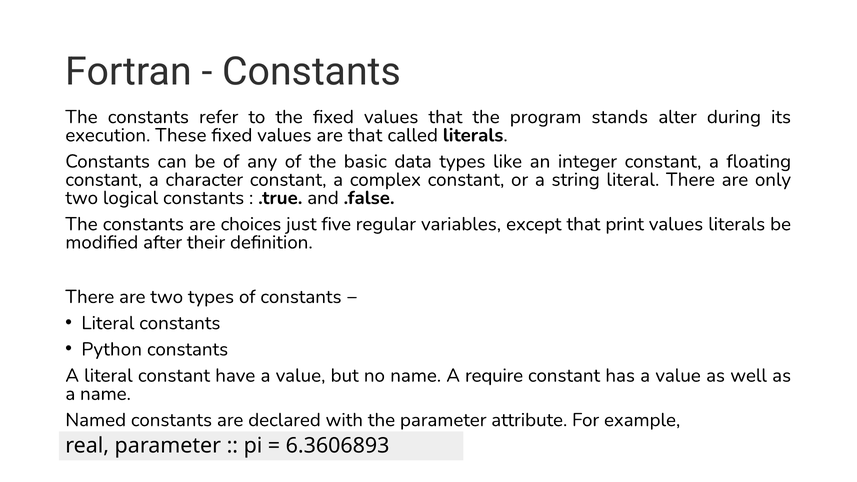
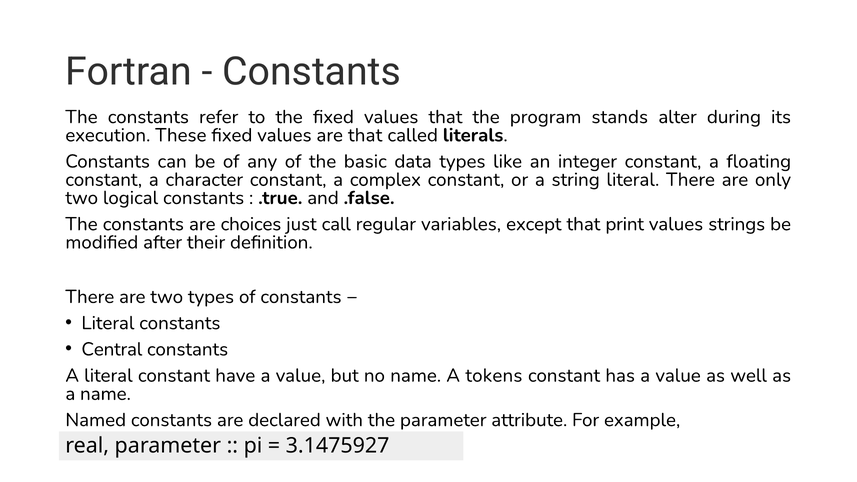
five: five -> call (336, 224)
values literals: literals -> strings (737, 224)
Python: Python -> Central (112, 349)
require: require -> tokens (494, 376)
6.3606893: 6.3606893 -> 3.1475927 (338, 446)
